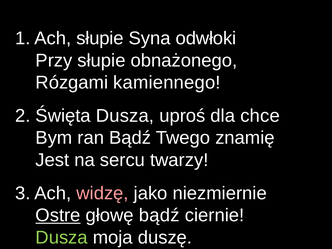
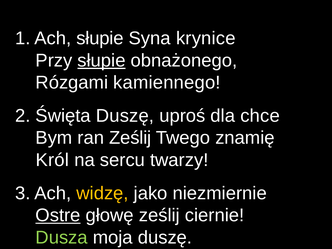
odwłoki: odwłoki -> krynice (206, 38)
słupie underline: none -> present (101, 60)
Święta Dusza: Dusza -> Duszę (125, 116)
ran Bądź: Bądź -> Ześlij (130, 138)
Jest: Jest -> Król (52, 160)
widzę colour: pink -> yellow (102, 193)
głowę bądź: bądź -> ześlij (159, 215)
